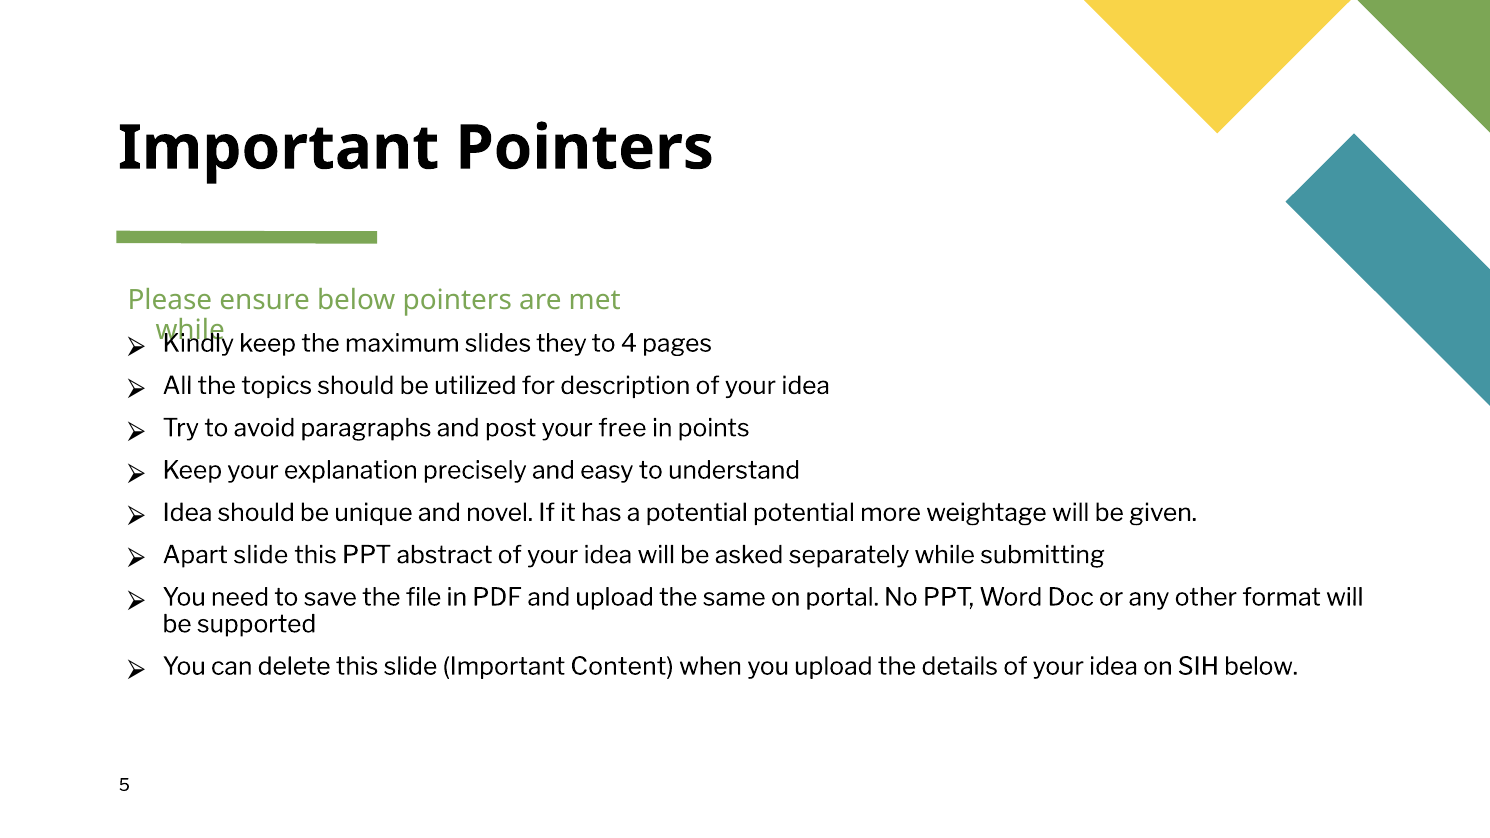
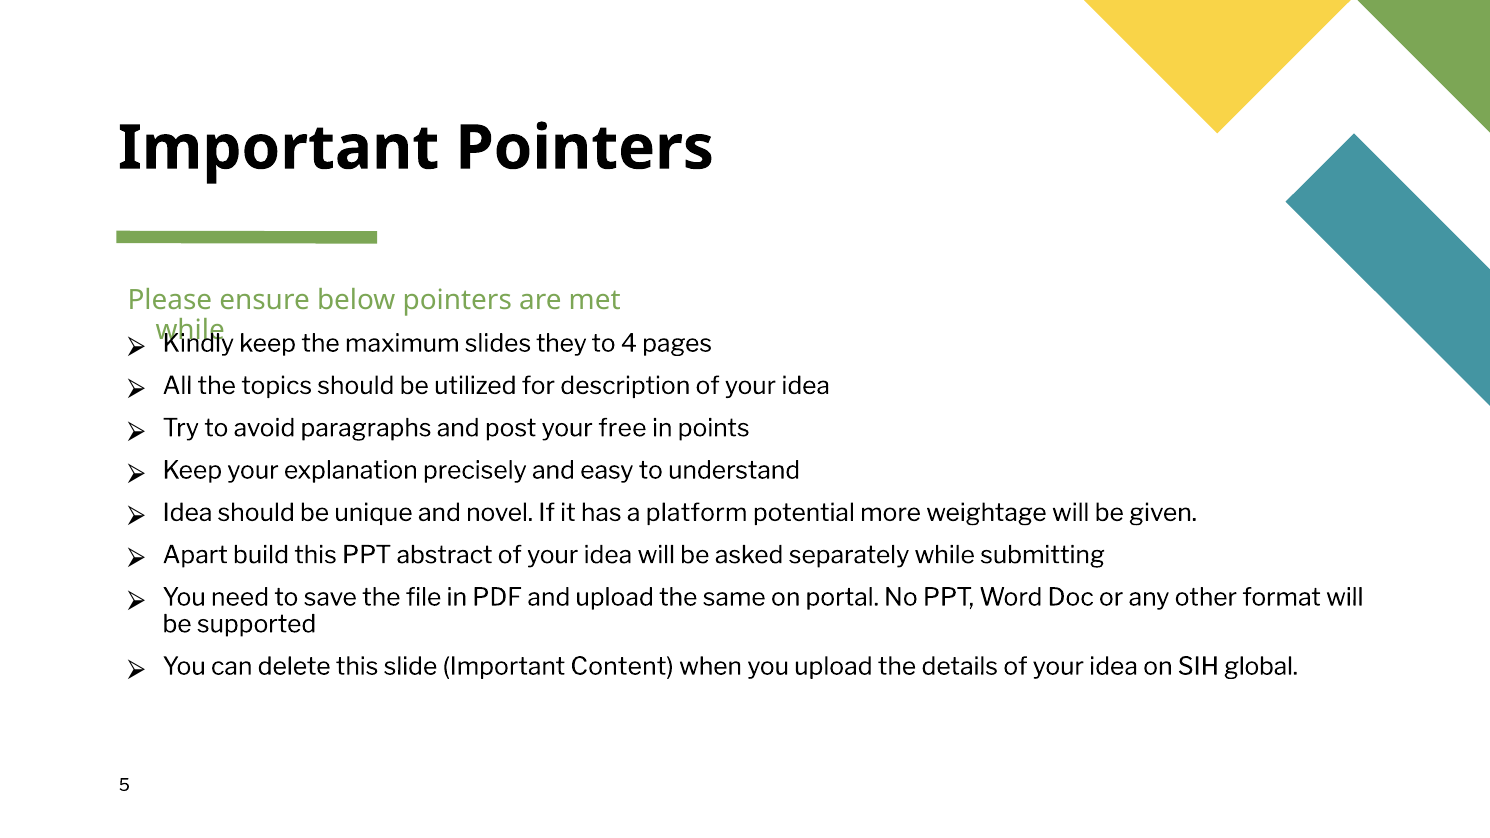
a potential: potential -> platform (697, 513)
Apart slide: slide -> build (261, 555)
SIH below: below -> global (1261, 667)
